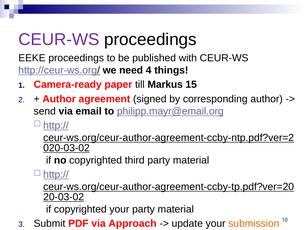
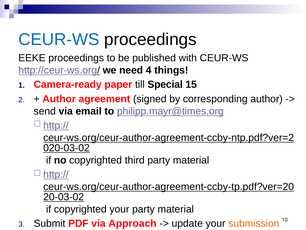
CEUR-WS colour: purple -> blue (59, 39)
Markus: Markus -> Special (165, 84)
philipp.mayr@email.org: philipp.mayr@email.org -> philipp.mayr@times.org (170, 111)
